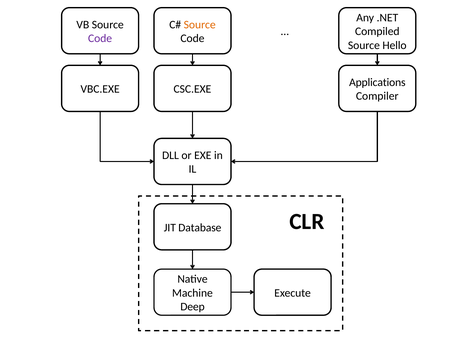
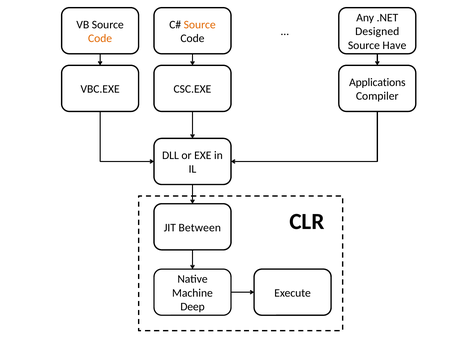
Compiled: Compiled -> Designed (377, 32)
Code colour: purple -> orange (100, 38)
Hello: Hello -> Have (394, 45)
Database: Database -> Between (200, 228)
